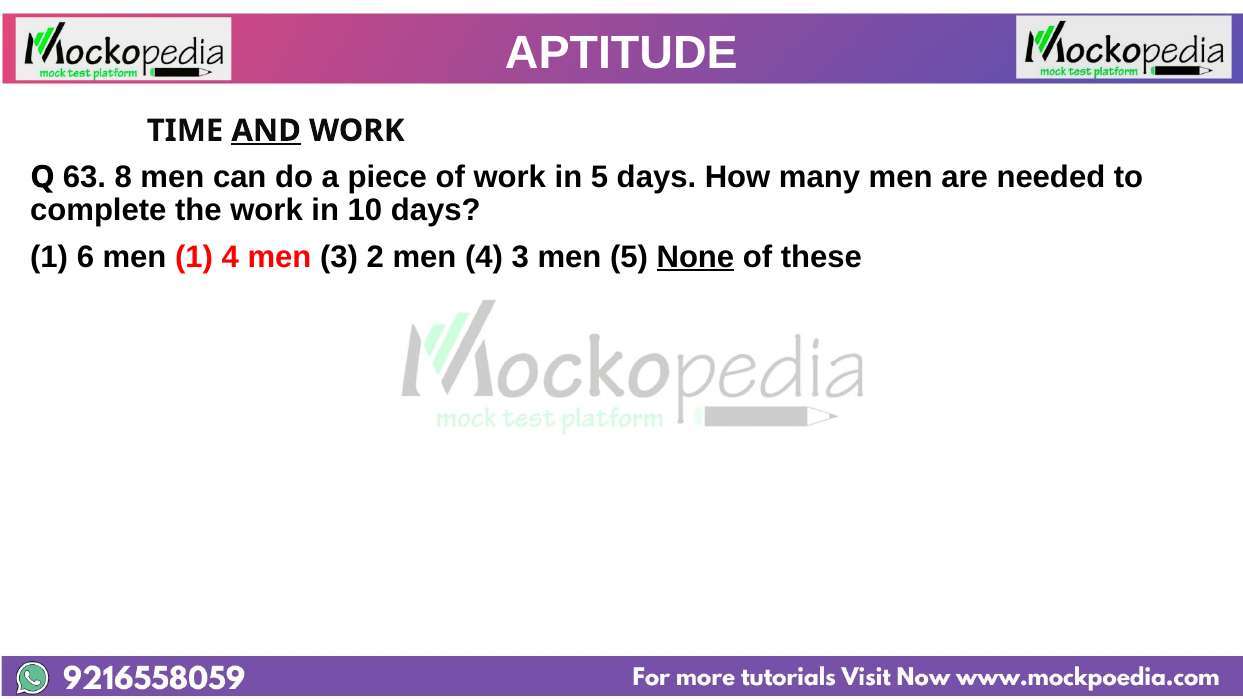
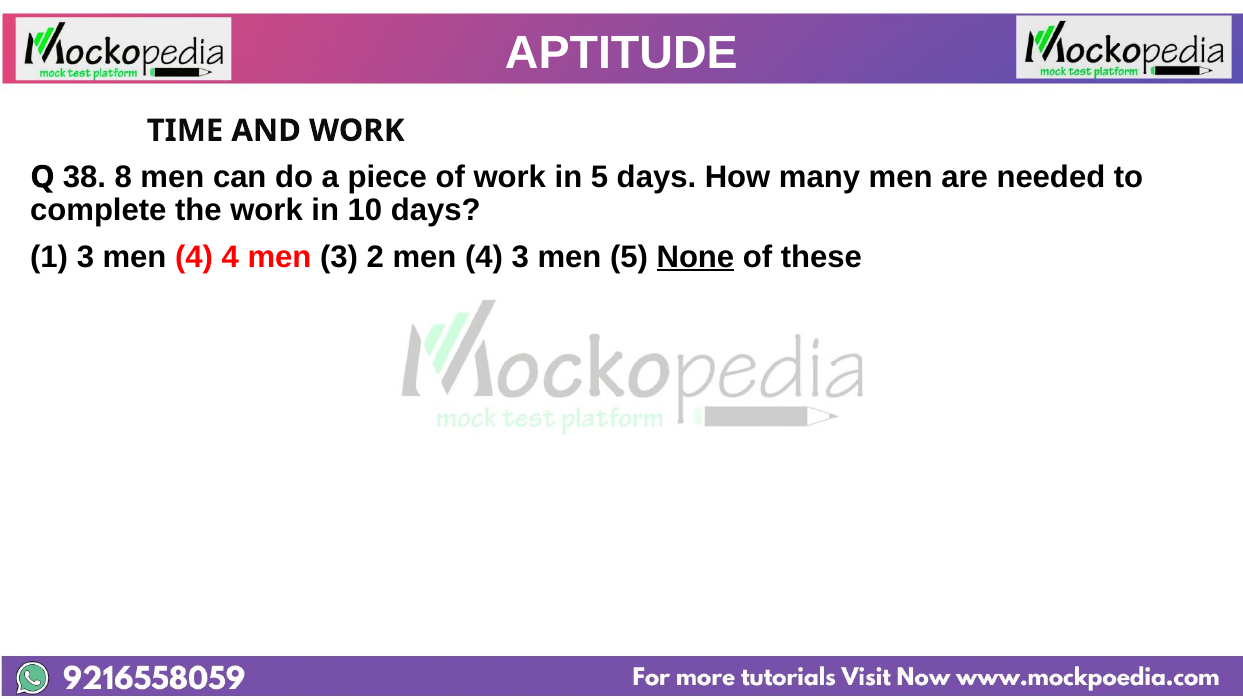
AND underline: present -> none (266, 131)
63: 63 -> 38 (84, 177)
1 6: 6 -> 3 (85, 257)
1: 1 -> 4 (194, 257)
